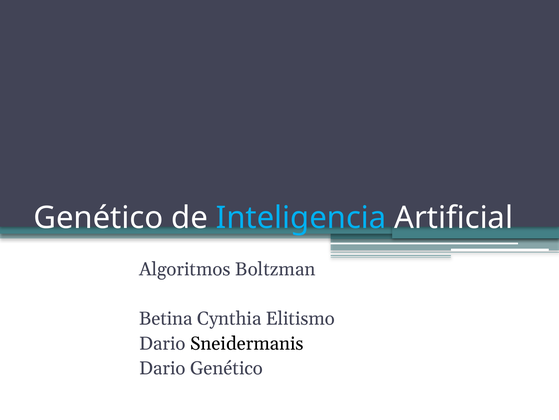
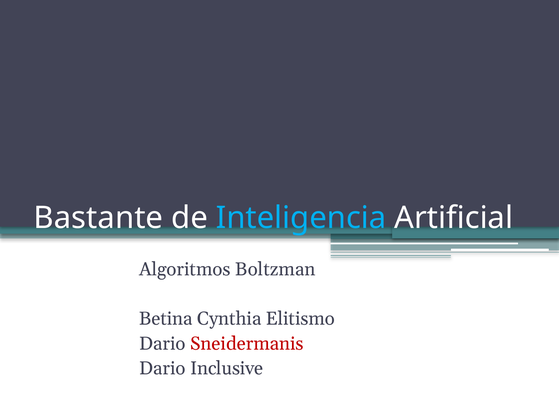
Genético: Genético -> Bastante (98, 217)
Sneidermanis colour: black -> red (247, 343)
Dario Genético: Genético -> Inclusive (227, 368)
